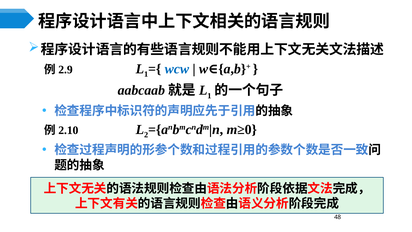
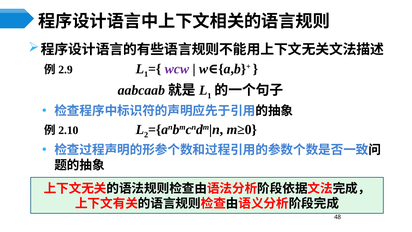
wcw colour: blue -> purple (177, 69)
